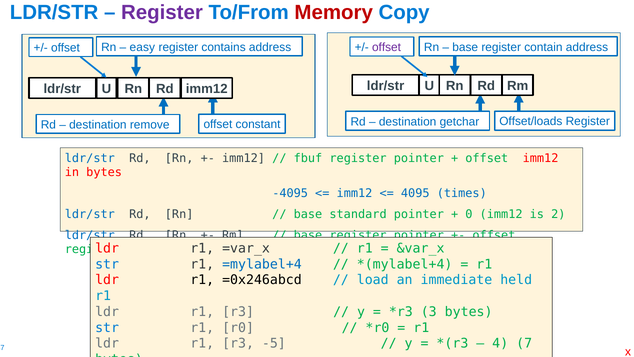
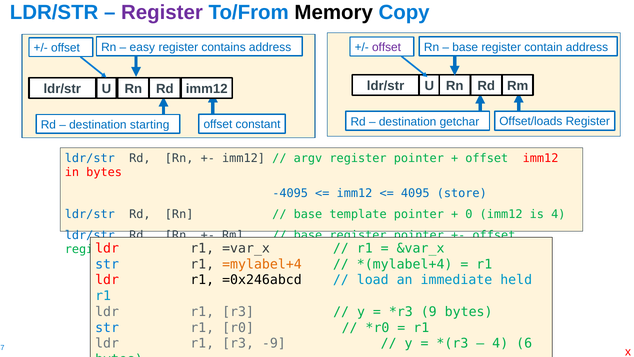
Memory colour: red -> black (334, 13)
remove: remove -> starting (150, 125)
fbuf: fbuf -> argv (308, 158)
times: times -> store (462, 193)
standard: standard -> template (358, 214)
is 2: 2 -> 4 (558, 214)
=mylabel+4 colour: blue -> orange (262, 264)
3: 3 -> 9 (429, 312)
-5: -5 -> -9 (274, 343)
7: 7 -> 6 (524, 343)
